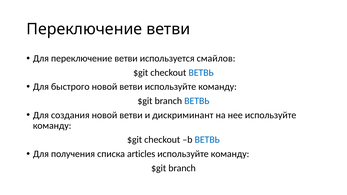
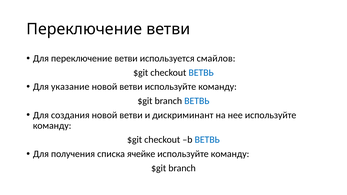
быстрого: быстрого -> указание (70, 87)
articles: articles -> ячейке (141, 154)
